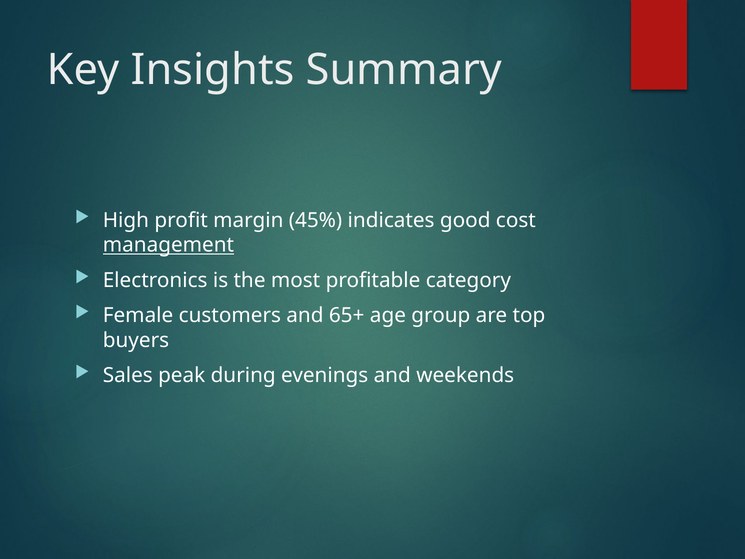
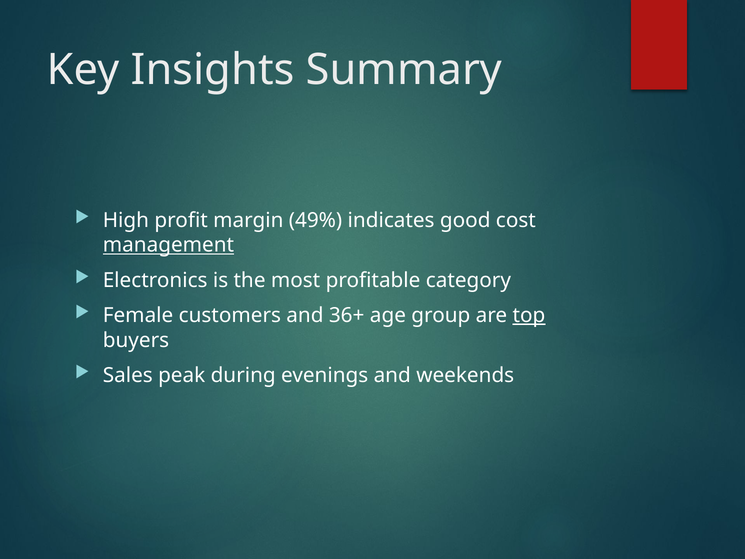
45%: 45% -> 49% (315, 220)
65+: 65+ -> 36+ (347, 315)
top underline: none -> present (529, 315)
